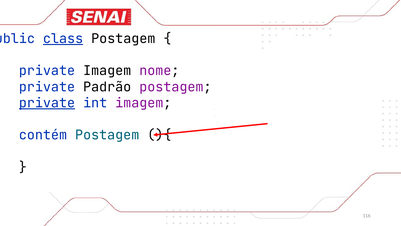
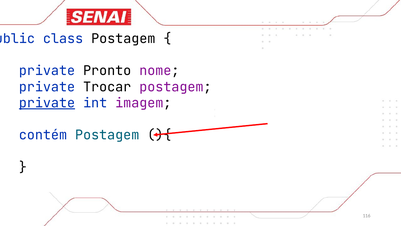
class underline: present -> none (63, 39)
private Imagem: Imagem -> Pronto (107, 71)
Padrão: Padrão -> Trocar (107, 87)
